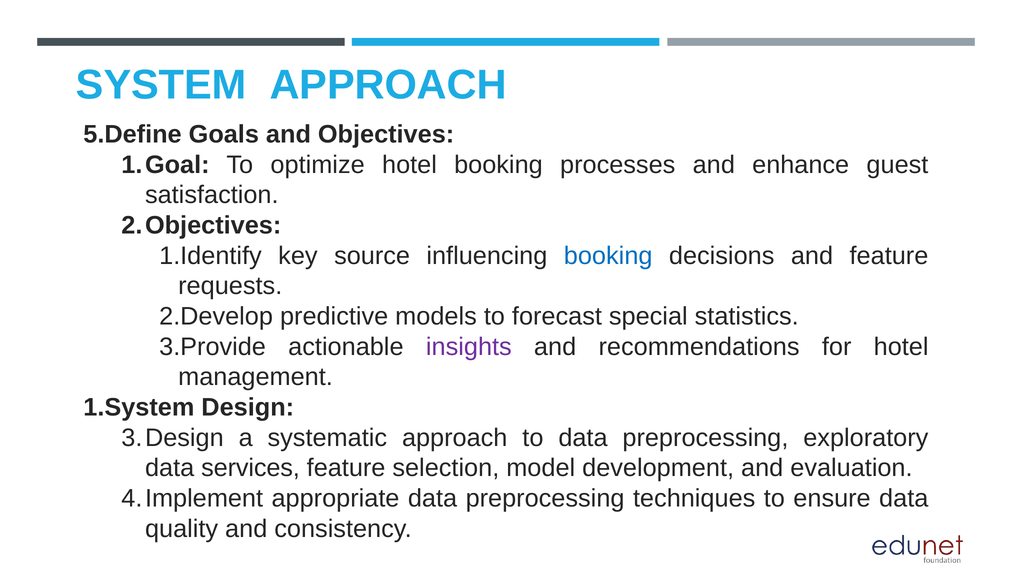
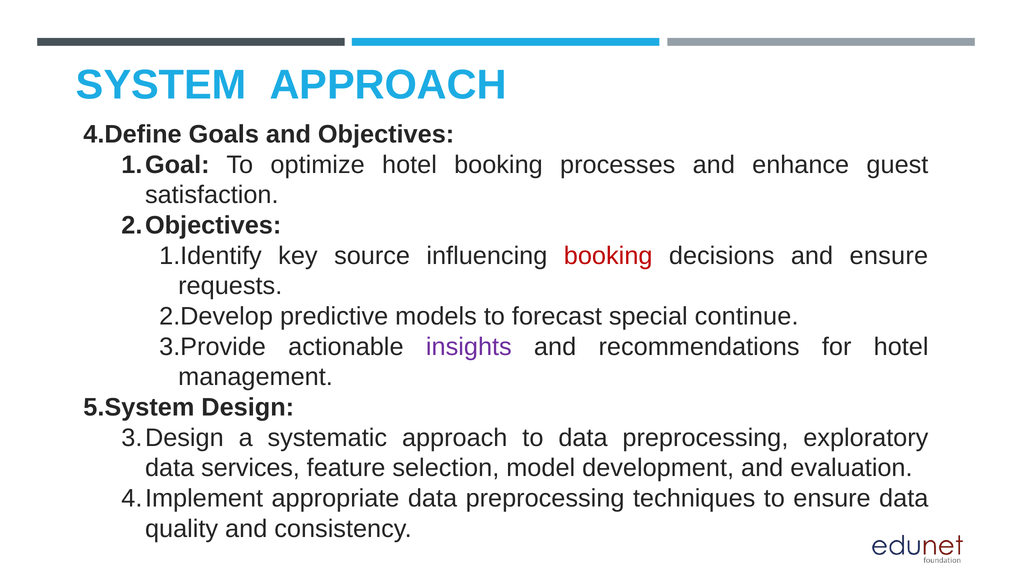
5.Define: 5.Define -> 4.Define (133, 134)
booking colour: blue -> red (608, 256)
and feature: feature -> ensure (889, 256)
statistics: statistics -> continue (747, 317)
1.System: 1.System -> 5.System (139, 408)
